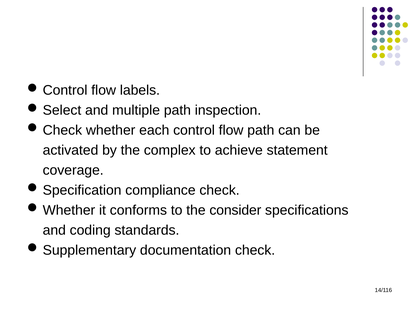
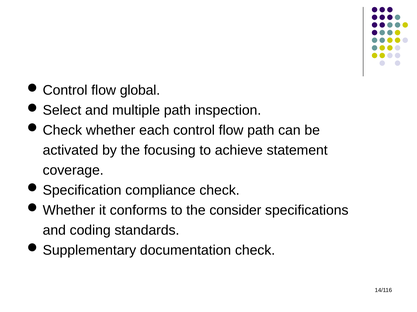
labels: labels -> global (140, 91)
complex: complex -> focusing (170, 151)
